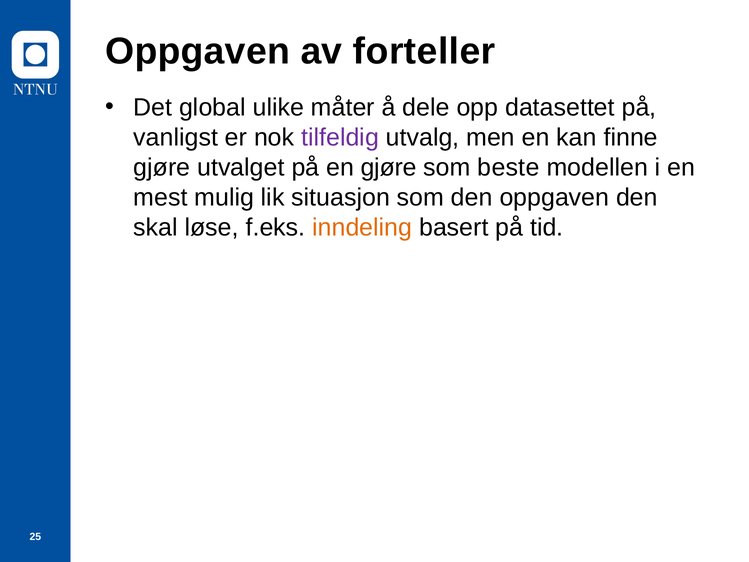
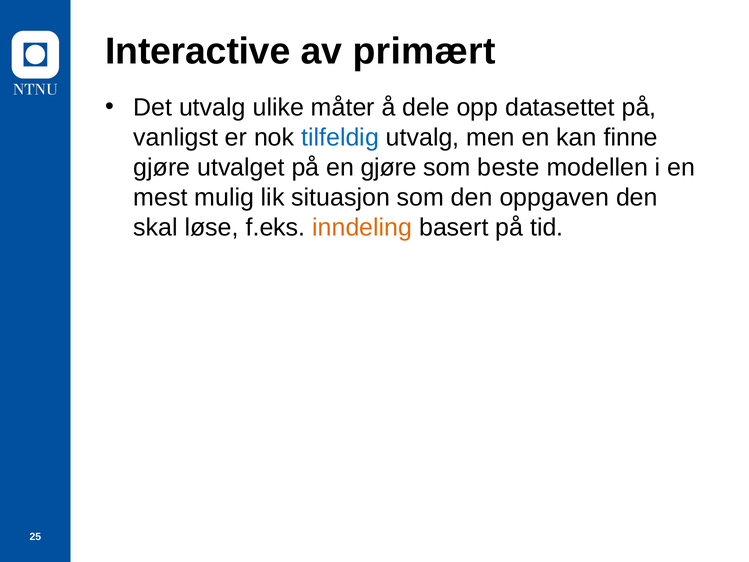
Oppgaven: Oppgaven -> Interactive (198, 51)
forteller: forteller -> primært (424, 51)
Det global: global -> utvalg (212, 108)
tilfeldig colour: purple -> blue (340, 138)
